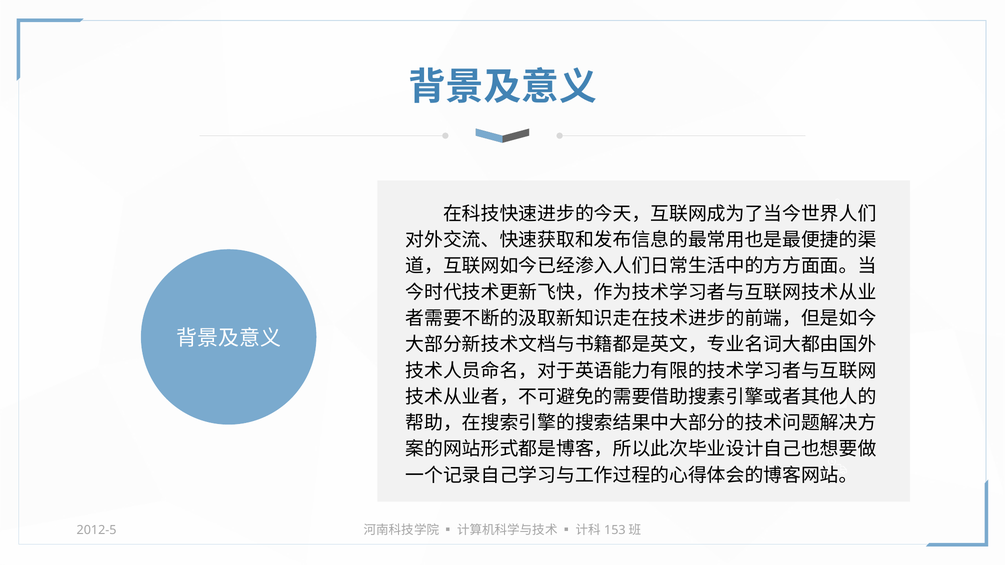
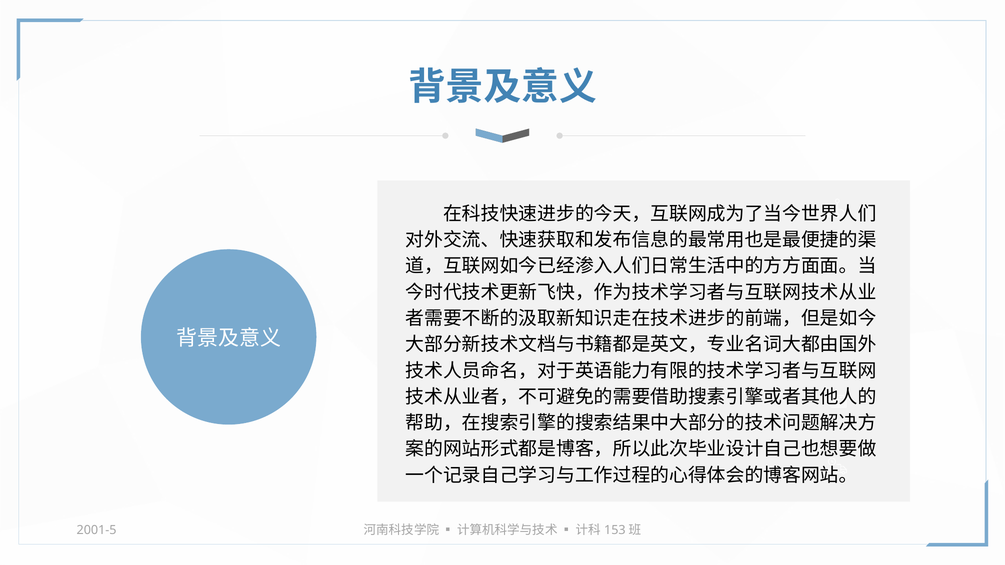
2012-5: 2012-5 -> 2001-5 (97, 530)
